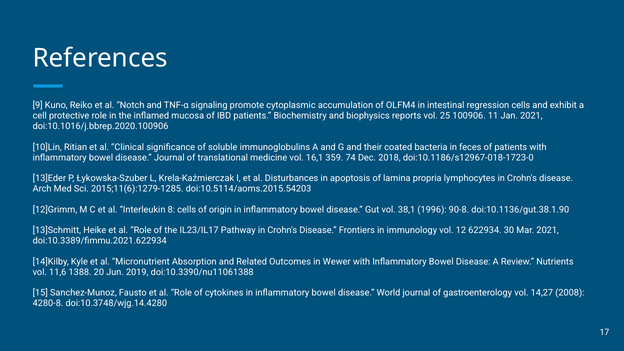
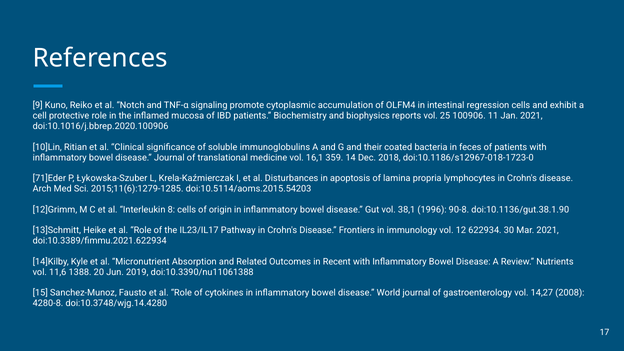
74: 74 -> 14 (351, 158)
13]Eder: 13]Eder -> 71]Eder (49, 178)
Wewer: Wewer -> Recent (337, 262)
